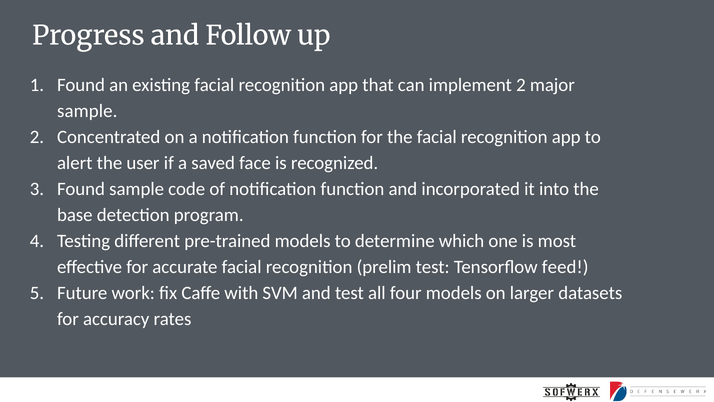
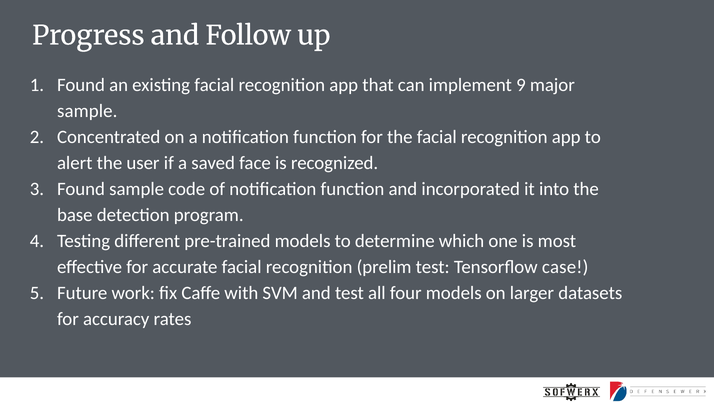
implement 2: 2 -> 9 (521, 85)
feed: feed -> case (565, 267)
